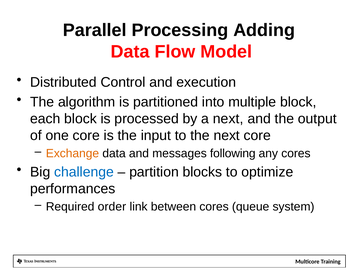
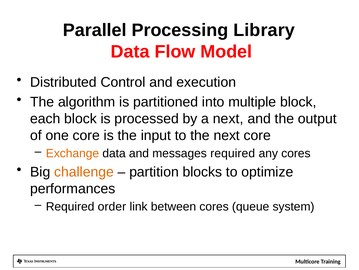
Adding: Adding -> Library (264, 30)
messages following: following -> required (233, 153)
challenge colour: blue -> orange (84, 172)
